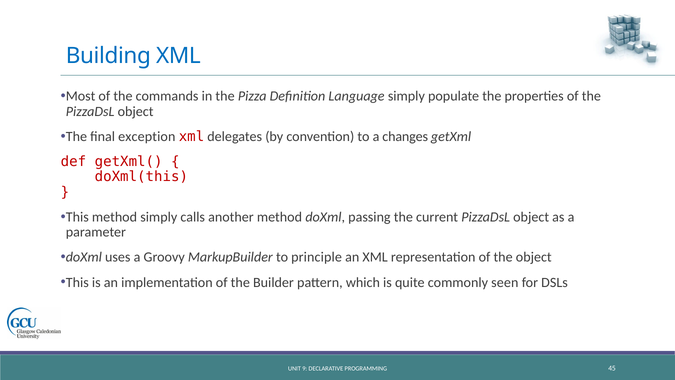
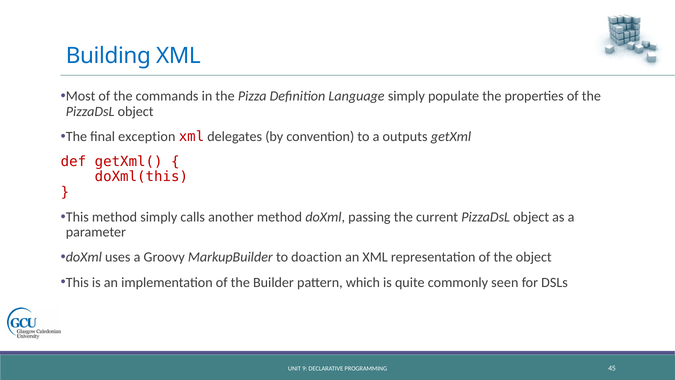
changes: changes -> outputs (405, 136)
principle: principle -> doaction (317, 257)
